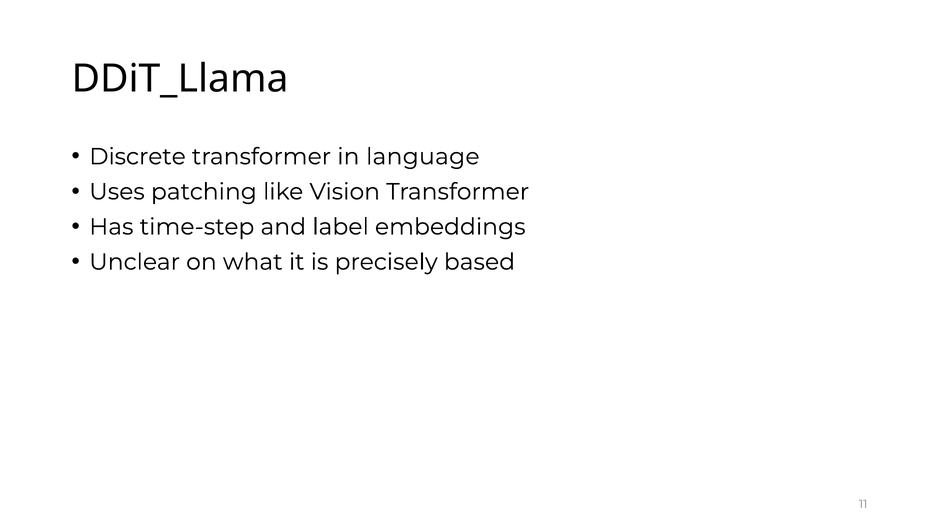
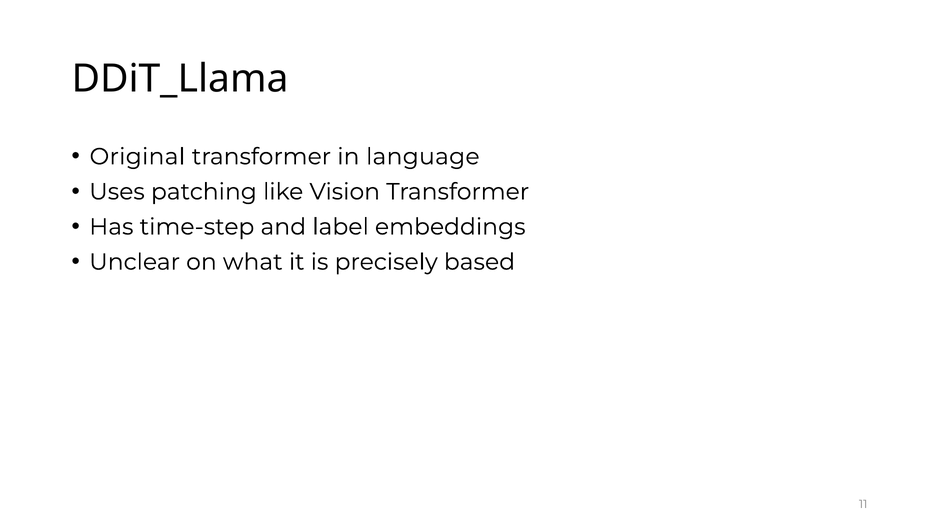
Discrete: Discrete -> Original (137, 157)
